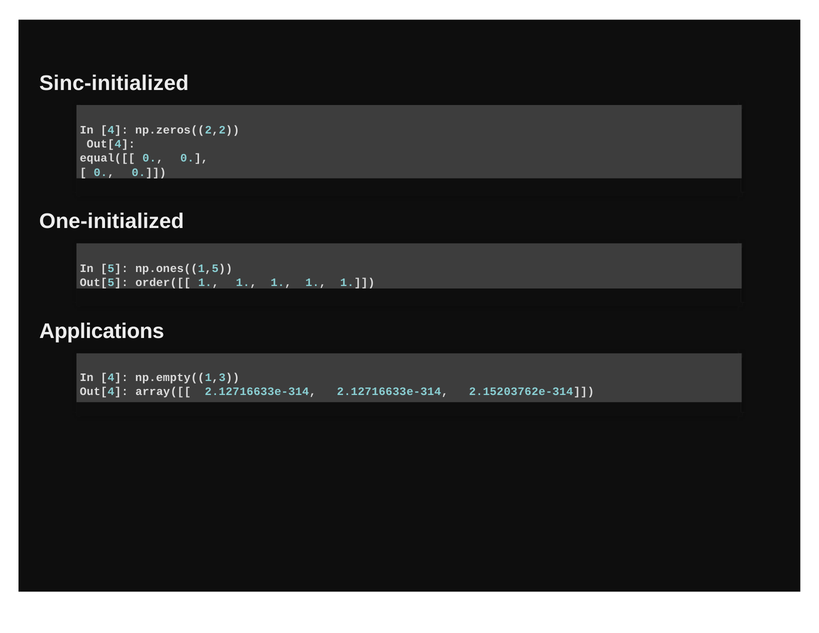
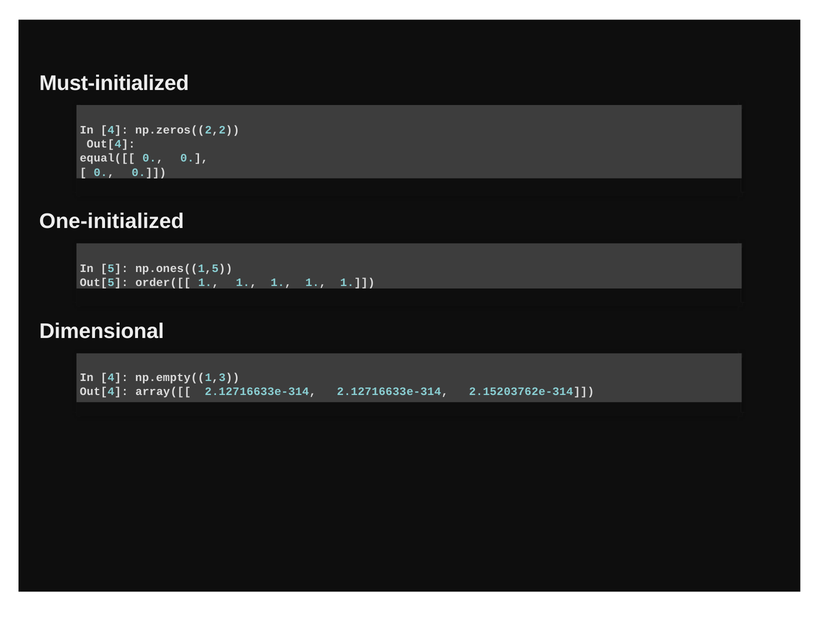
Sinc-initialized: Sinc-initialized -> Must-initialized (114, 83)
Applications: Applications -> Dimensional (102, 331)
